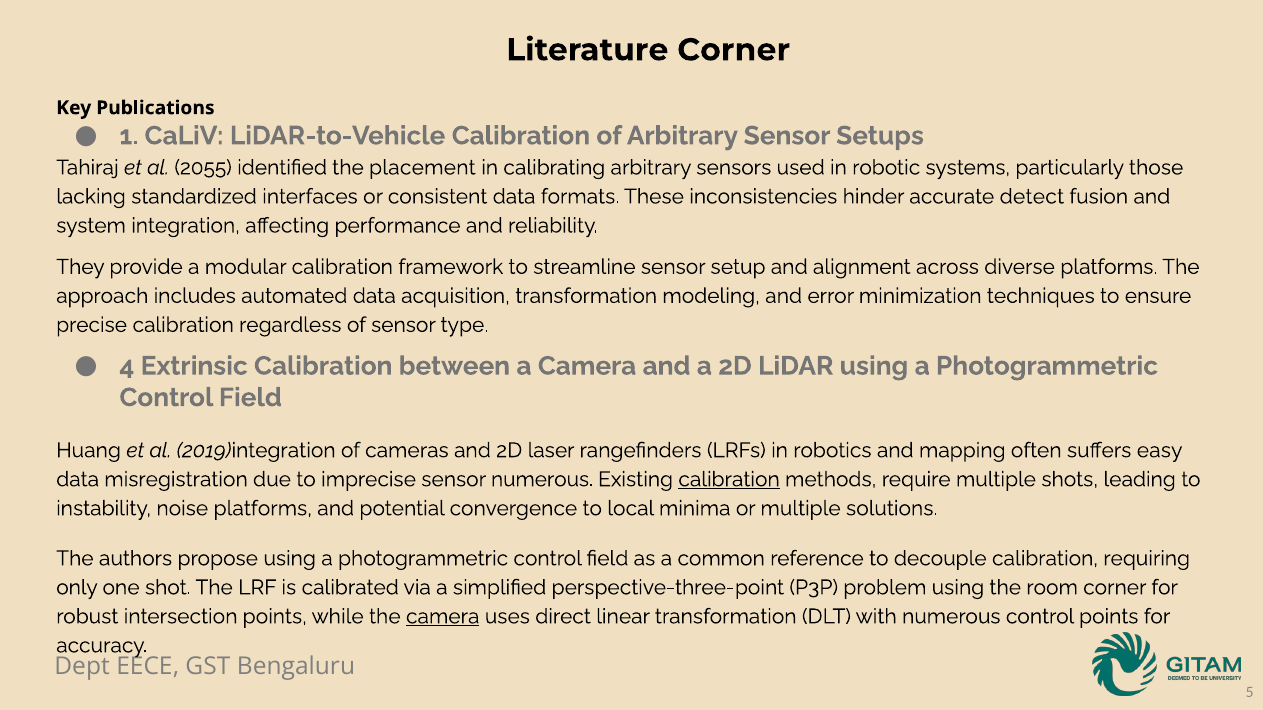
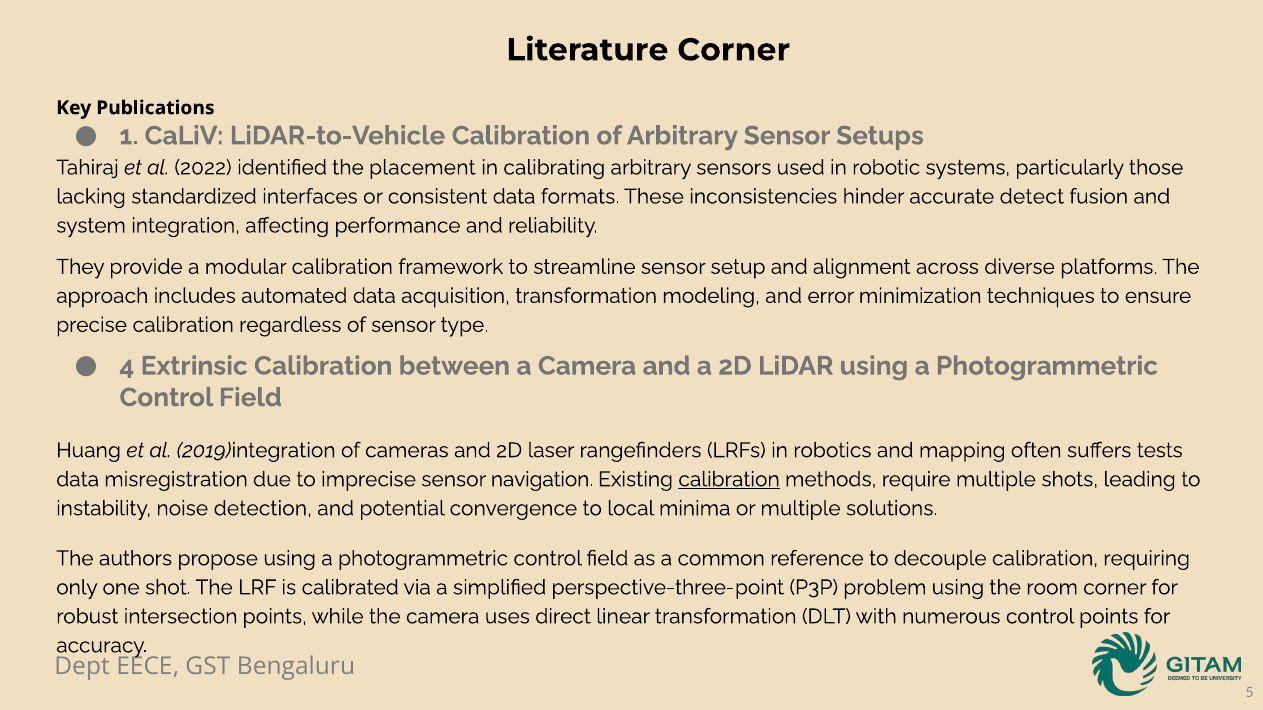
2055: 2055 -> 2022 (203, 168)
easy: easy -> tests (1160, 451)
sensor numerous: numerous -> navigation (542, 480)
noise platforms: platforms -> detection (263, 509)
camera underline: present -> none (443, 617)
